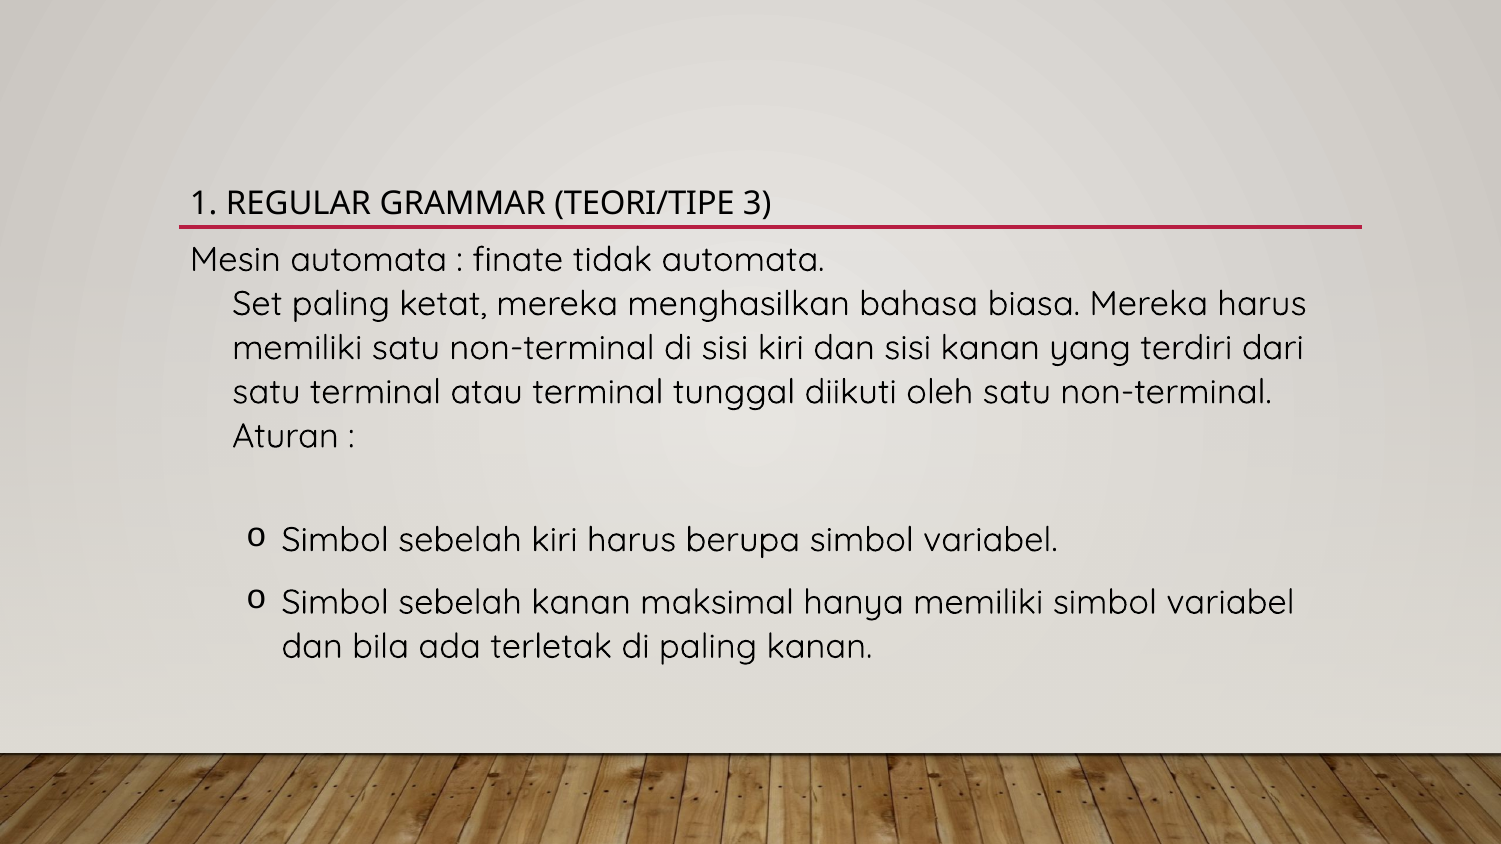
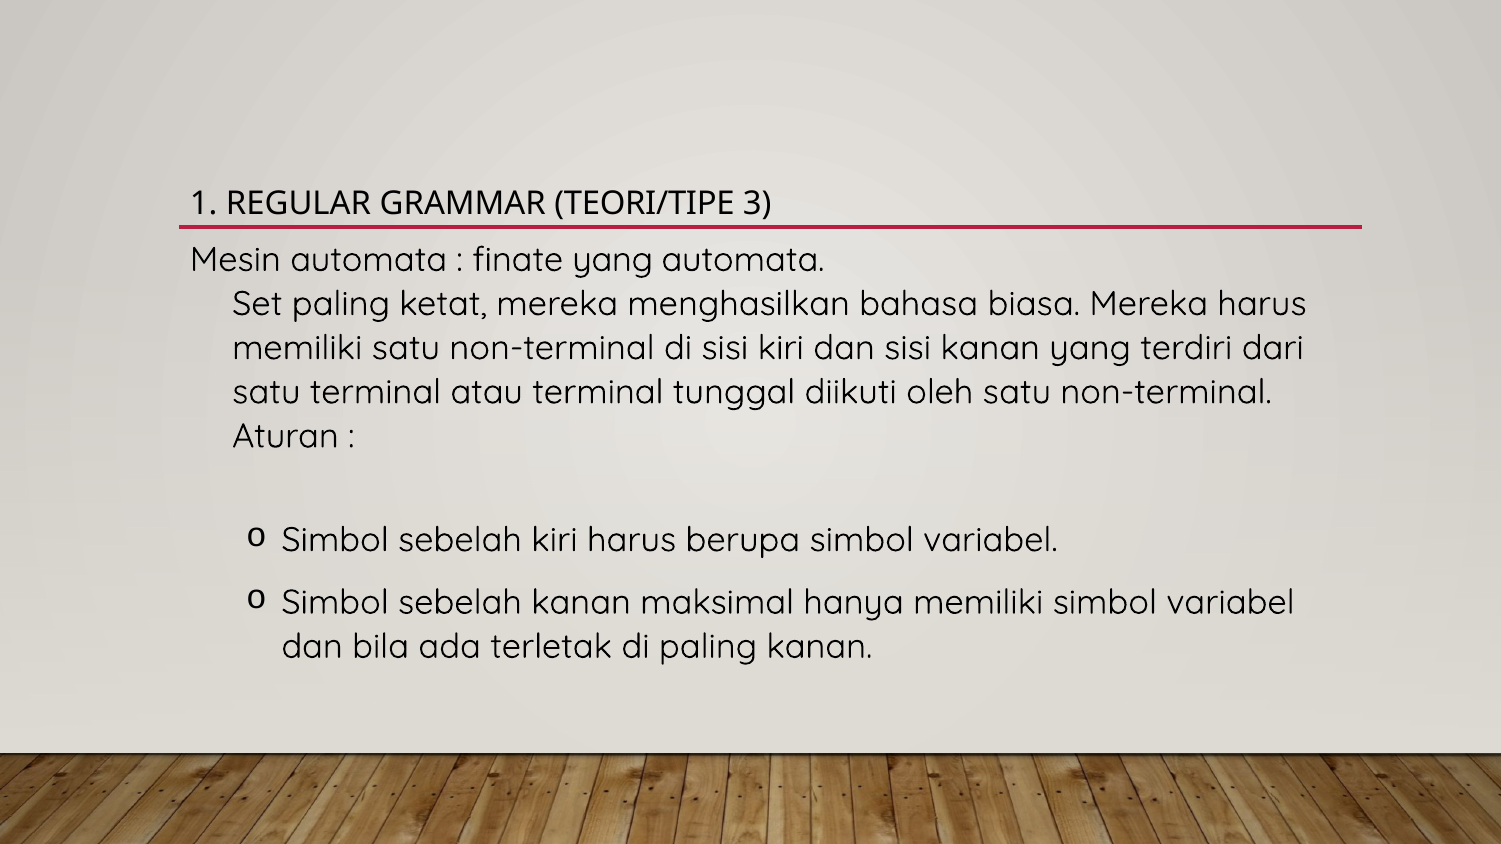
finate tidak: tidak -> yang (613, 260)
